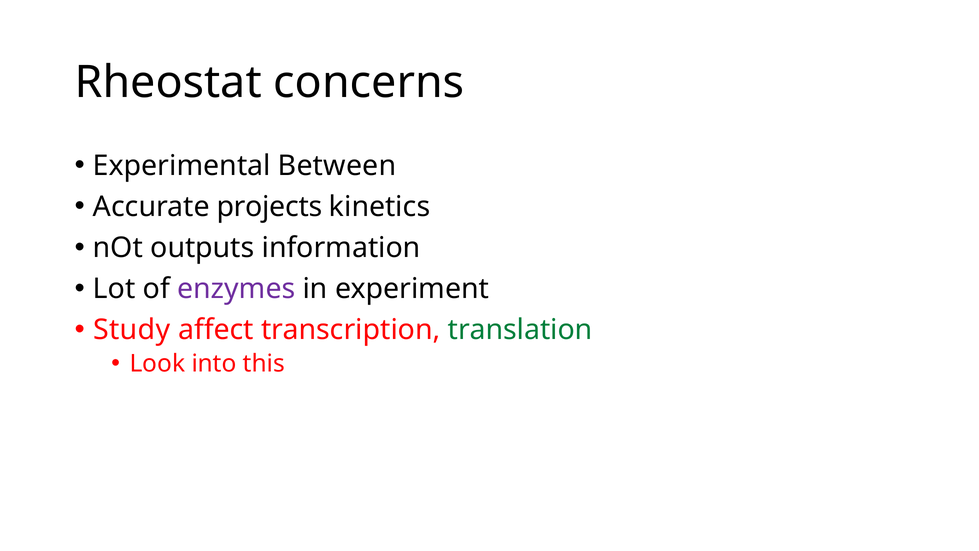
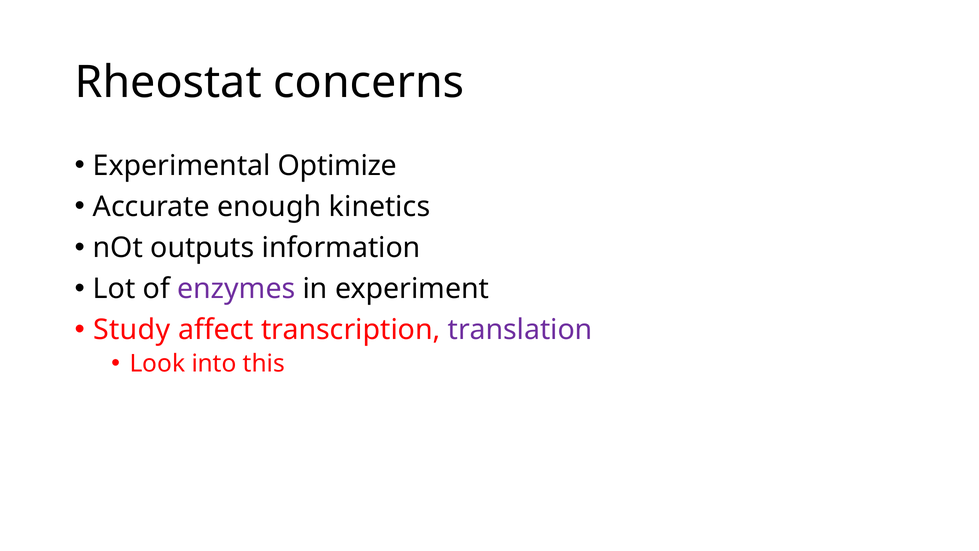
Between: Between -> Optimize (337, 166)
projects: projects -> enough (269, 207)
translation colour: green -> purple (520, 330)
